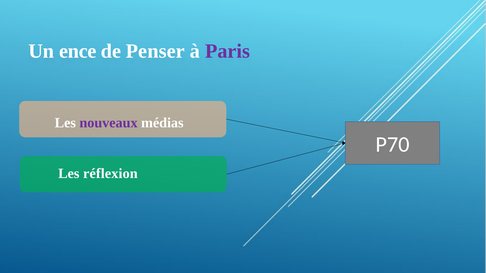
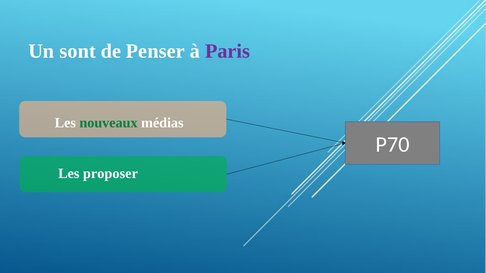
ence: ence -> sont (78, 51)
nouveaux colour: purple -> green (109, 123)
réflexion: réflexion -> proposer (110, 174)
